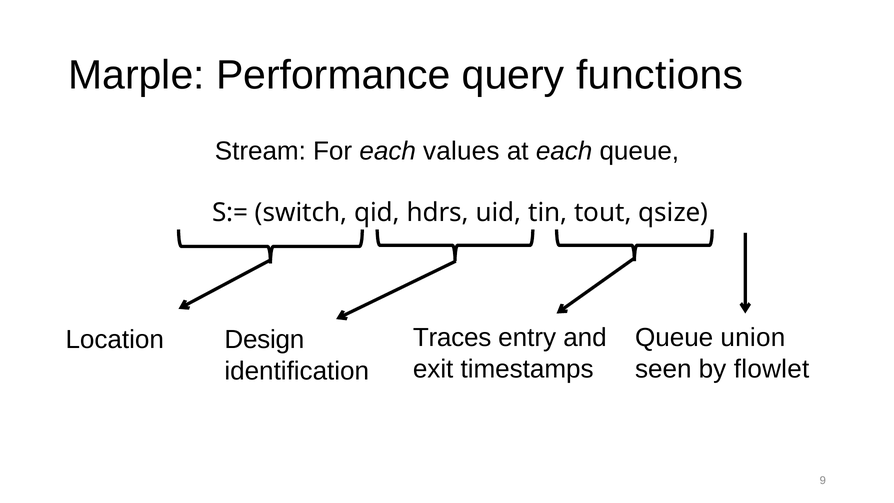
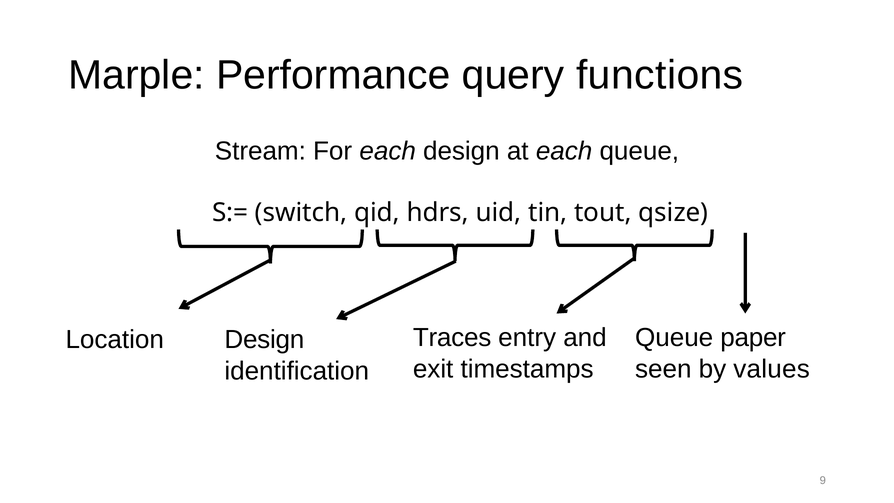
each values: values -> design (461, 151)
union: union -> paper (753, 338)
flowlet: flowlet -> values (772, 369)
